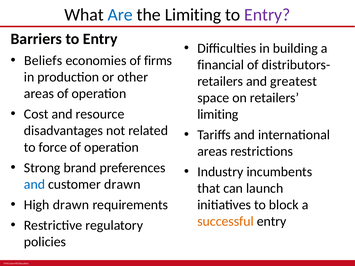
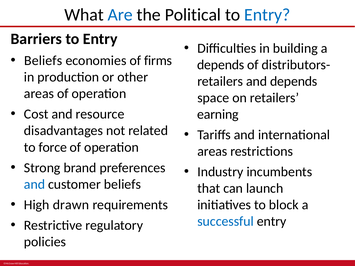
the Limiting: Limiting -> Political (193, 15)
Entry colour: purple -> blue (267, 15)
financial: financial -> depends (221, 65)
and greatest: greatest -> depends (294, 81)
limiting: limiting -> earning (218, 114)
customer drawn: drawn -> beliefs (122, 184)
successful colour: orange -> blue (226, 221)
